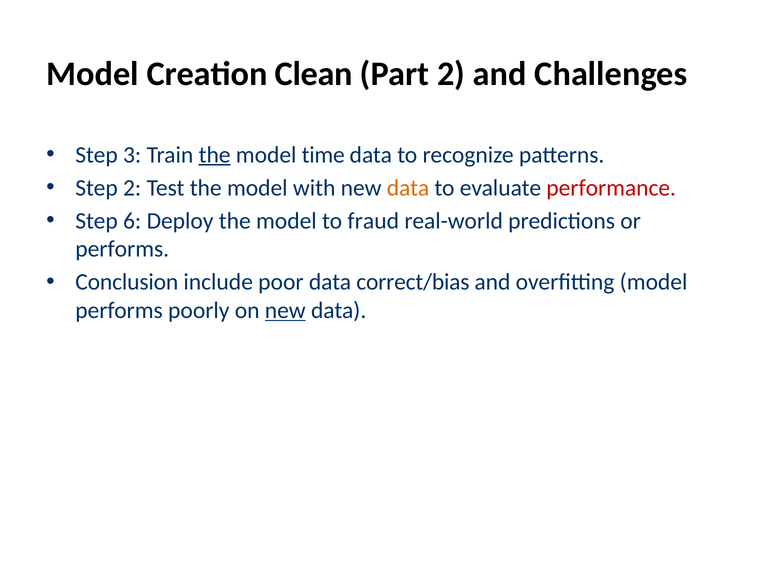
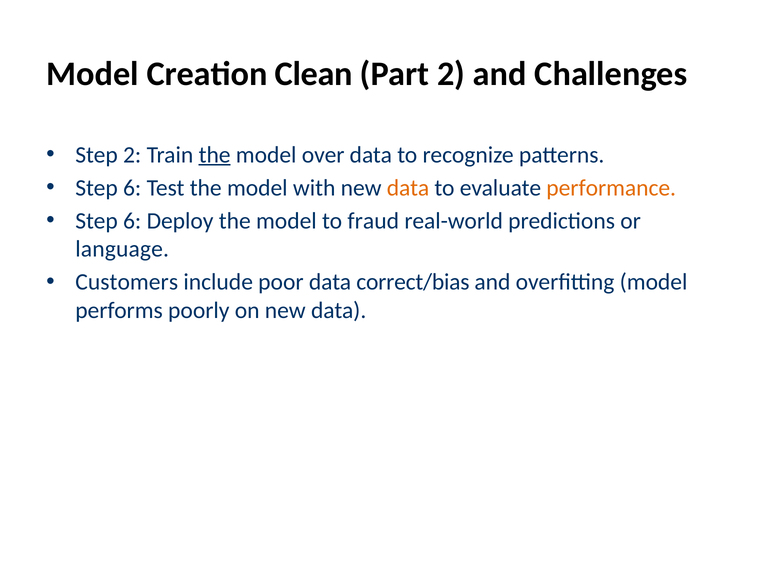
Step 3: 3 -> 2 (132, 155)
time: time -> over (323, 155)
2: 2 -> 6 (132, 188)
performance colour: red -> orange (611, 188)
performs: performs -> language (122, 249)
Conclusion: Conclusion -> Customers (127, 282)
new underline: present -> none (285, 310)
